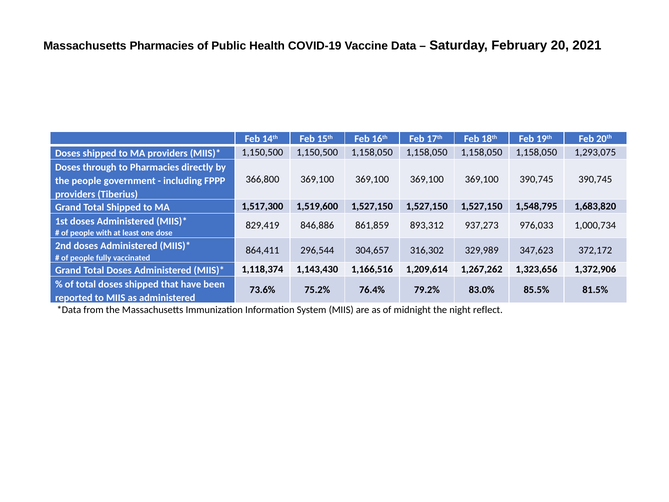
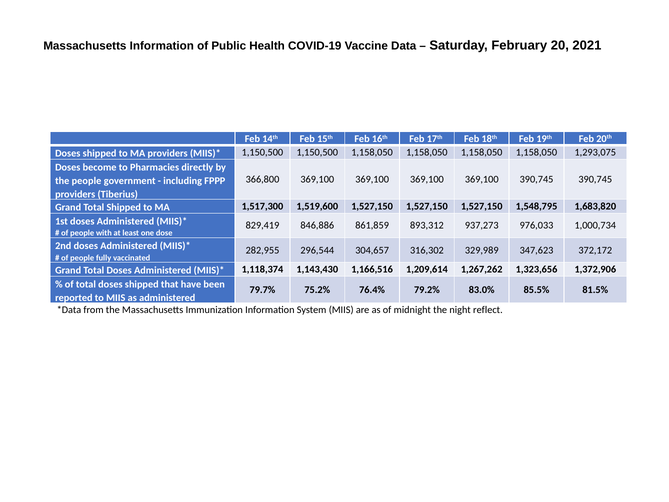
Massachusetts Pharmacies: Pharmacies -> Information (162, 46)
through: through -> become (100, 167)
864,411: 864,411 -> 282,955 (262, 250)
73.6%: 73.6% -> 79.7% (262, 290)
